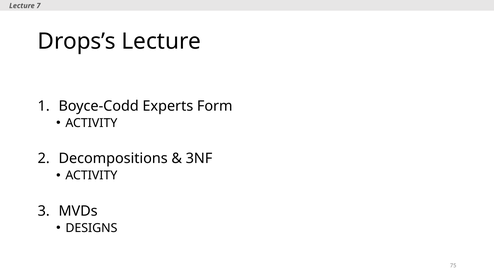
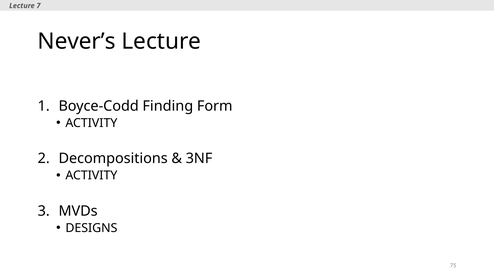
Drops’s: Drops’s -> Never’s (77, 41)
Experts: Experts -> Finding (168, 106)
